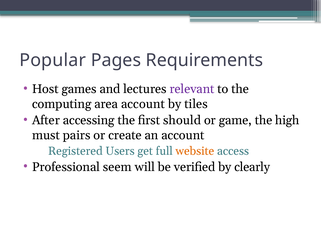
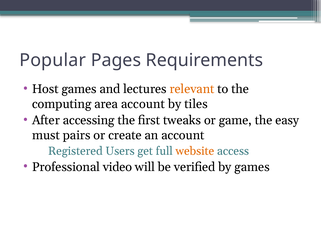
relevant colour: purple -> orange (192, 89)
should: should -> tweaks (182, 120)
high: high -> easy (287, 120)
seem: seem -> video (117, 167)
by clearly: clearly -> games (252, 167)
